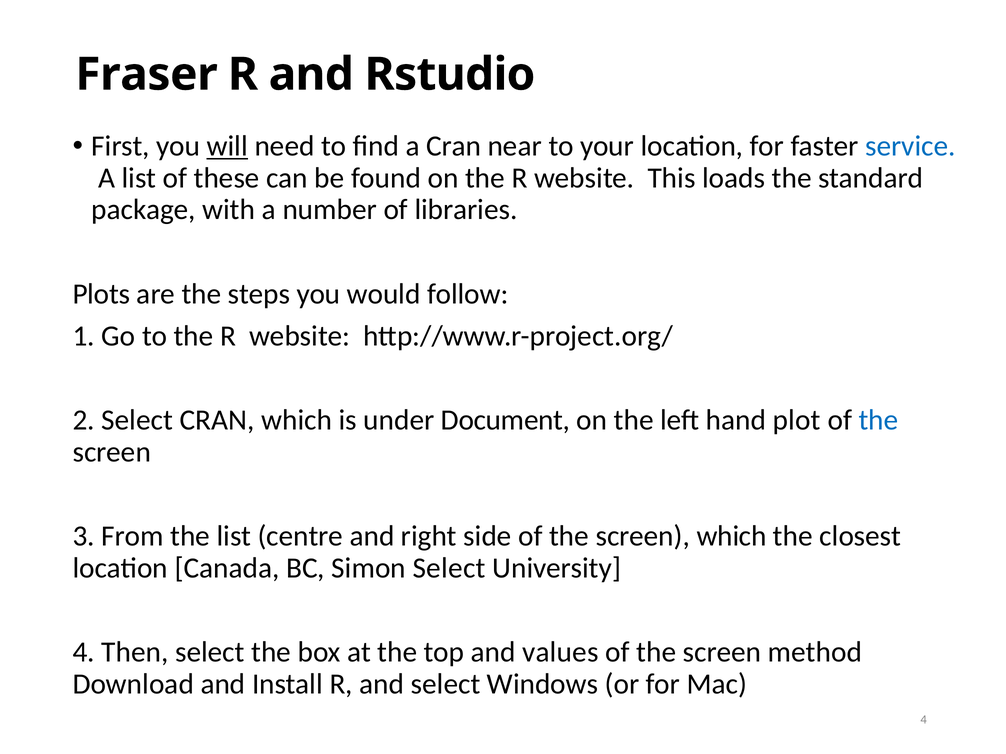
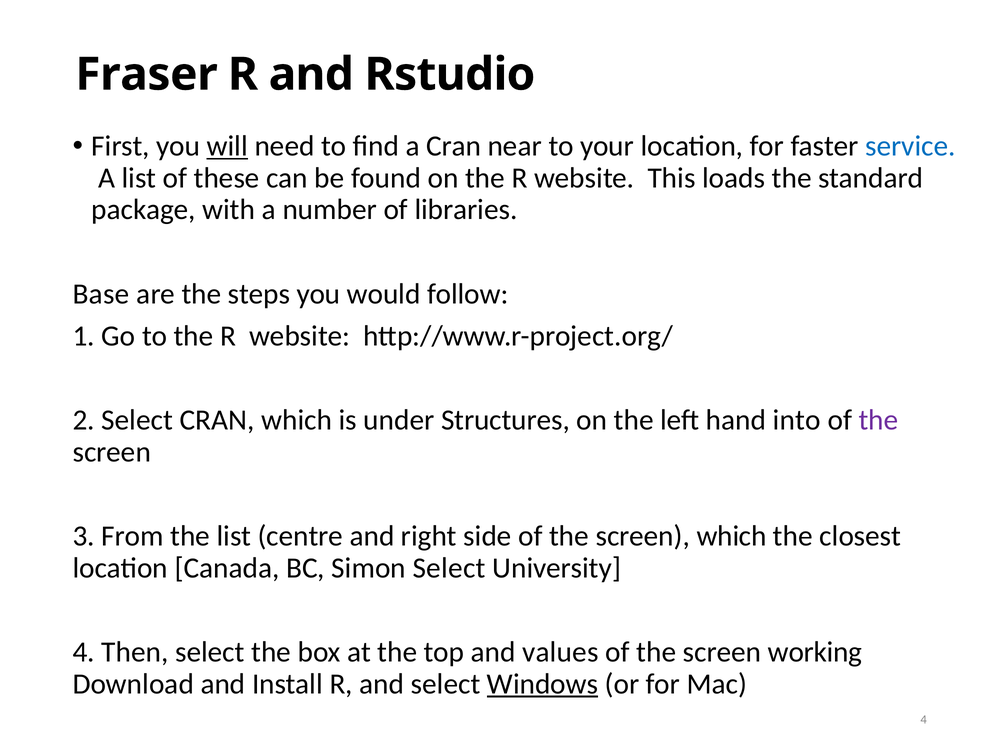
Plots: Plots -> Base (101, 294)
Document: Document -> Structures (505, 421)
plot: plot -> into (797, 421)
the colour: blue -> purple (879, 421)
method: method -> working (815, 653)
Windows underline: none -> present (543, 684)
